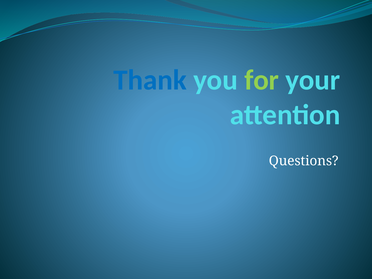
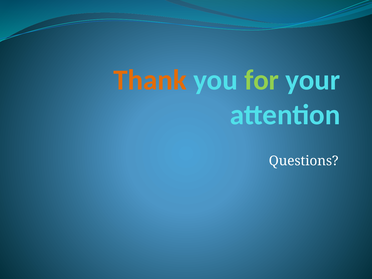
Thank colour: blue -> orange (150, 80)
